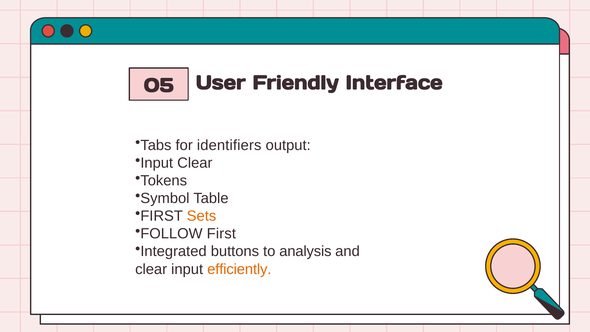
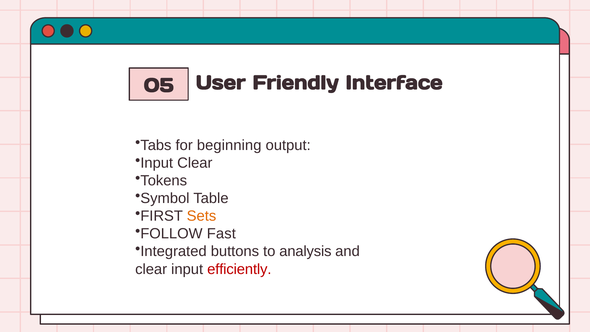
identifiers: identifiers -> beginning (229, 145)
FOLLOW First: First -> Fast (221, 234)
efficiently colour: orange -> red (239, 269)
